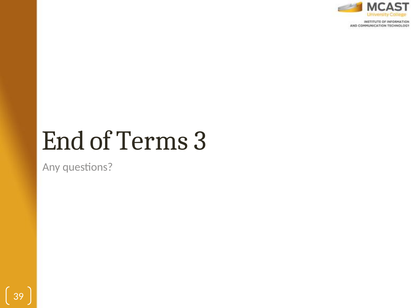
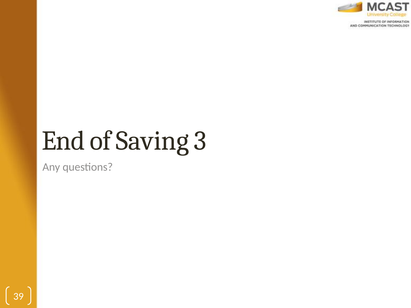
Terms: Terms -> Saving (152, 141)
